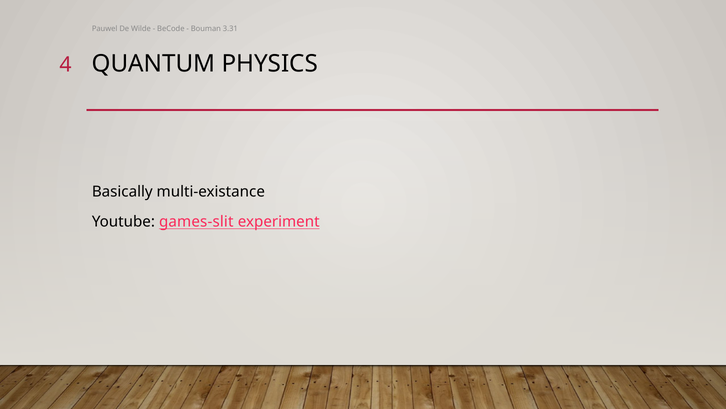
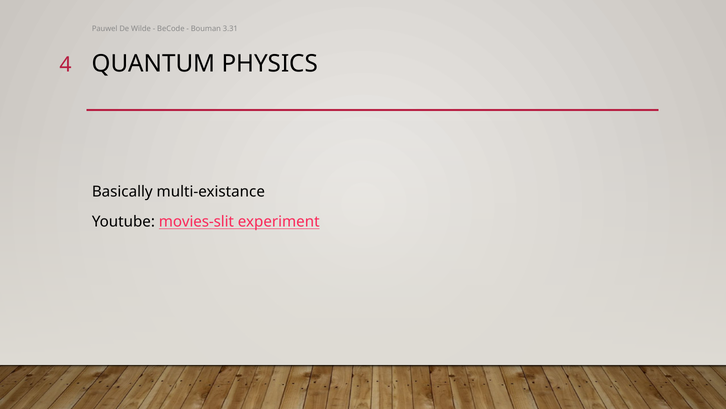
games-slit: games-slit -> movies-slit (196, 221)
